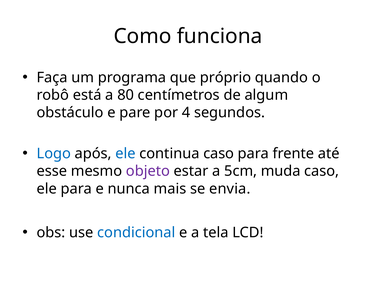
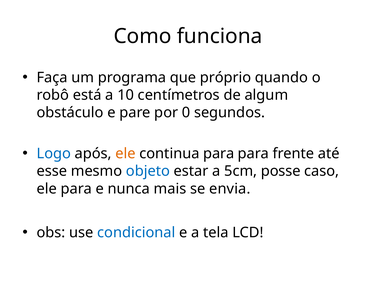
80: 80 -> 10 (126, 95)
4: 4 -> 0 (186, 113)
ele colour: blue -> orange (126, 154)
continua caso: caso -> para (219, 154)
objeto colour: purple -> blue (148, 171)
muda: muda -> posse (281, 171)
